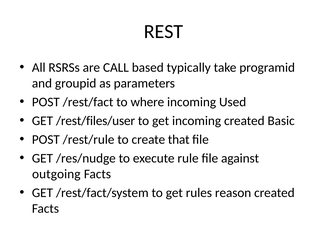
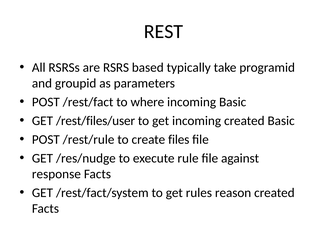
CALL: CALL -> RSRS (116, 68)
incoming Used: Used -> Basic (233, 102)
that: that -> files (179, 140)
outgoing: outgoing -> response (56, 174)
